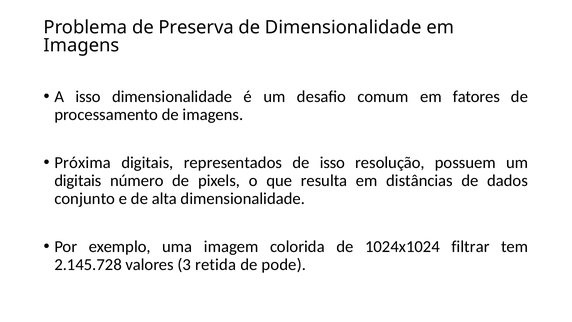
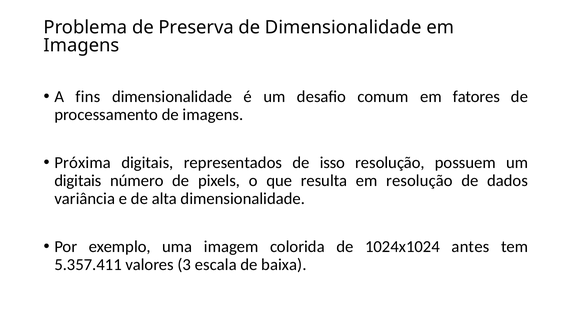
A isso: isso -> fins (88, 97)
em distâncias: distâncias -> resolução (419, 181)
conjunto: conjunto -> variância (85, 199)
filtrar: filtrar -> antes (470, 246)
2.145.728: 2.145.728 -> 5.357.411 (88, 264)
retida: retida -> escala (216, 264)
pode: pode -> baixa (284, 264)
